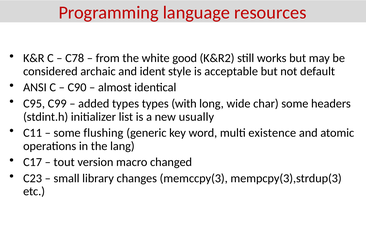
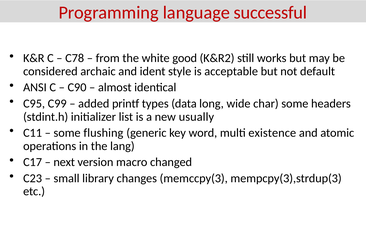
resources: resources -> successful (270, 13)
added types: types -> printf (126, 103)
with: with -> data (184, 103)
tout: tout -> next (64, 162)
